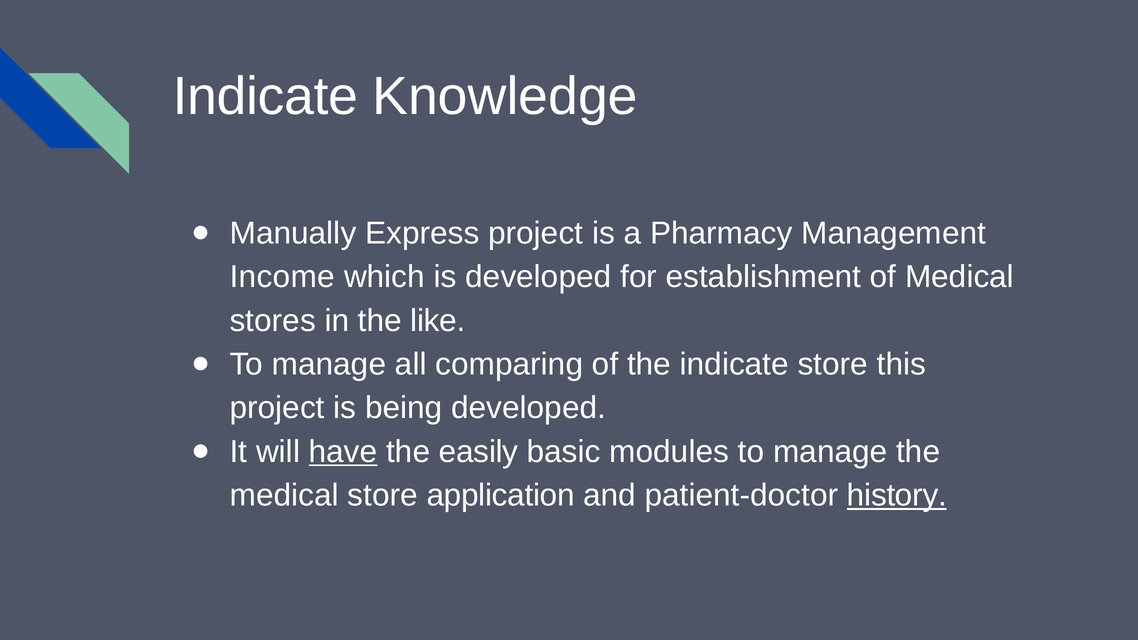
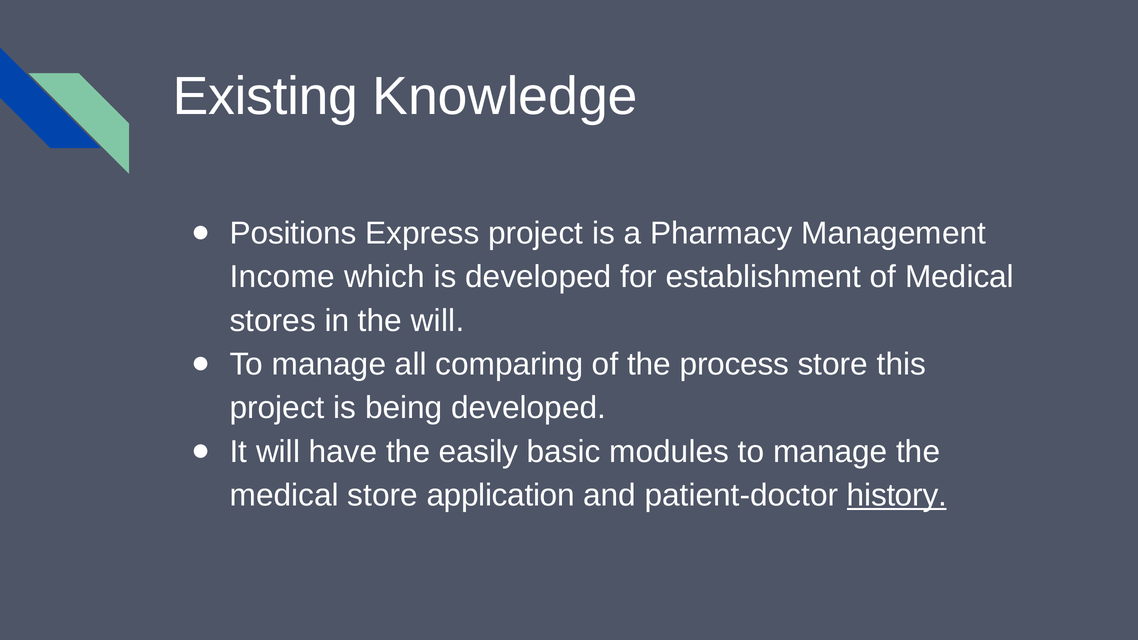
Indicate: Indicate -> Existing (265, 96)
Manually: Manually -> Positions (293, 233)
the like: like -> will (438, 321)
the indicate: indicate -> process (734, 364)
have underline: present -> none (343, 452)
